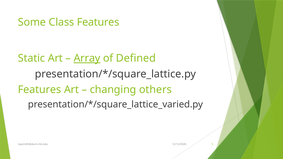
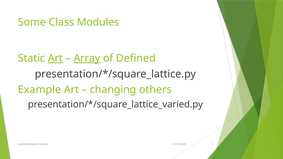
Class Features: Features -> Modules (98, 22)
Art underline: none -> present (55, 58)
Features: Features -> Example (39, 90)
